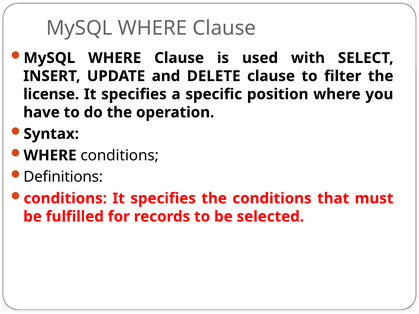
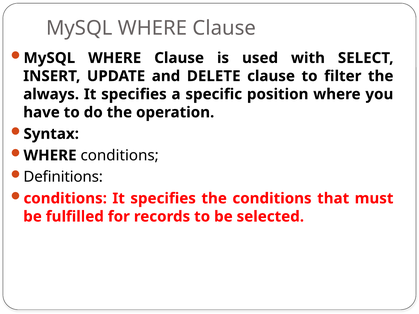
license: license -> always (51, 94)
